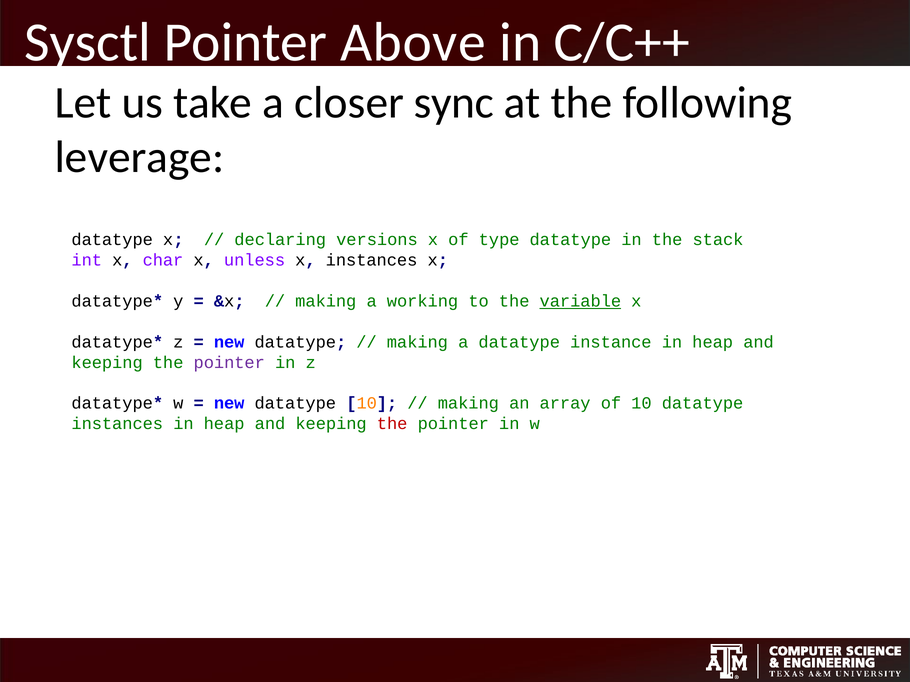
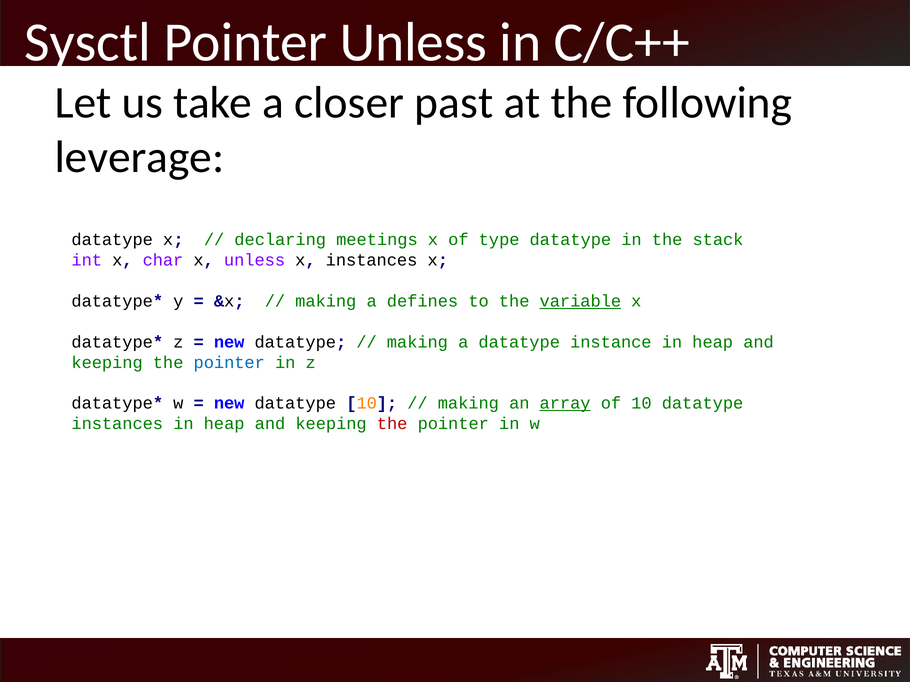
Pointer Above: Above -> Unless (413, 42)
sync: sync -> past (454, 103)
versions: versions -> meetings (377, 240)
working: working -> defines (423, 301)
pointer colour: purple -> blue (229, 363)
array underline: none -> present (565, 404)
